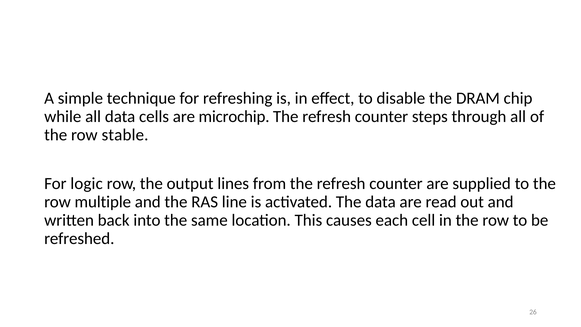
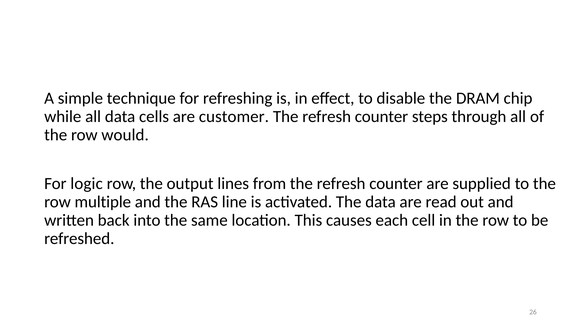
microchip: microchip -> customer (234, 117)
stable: stable -> would (125, 135)
